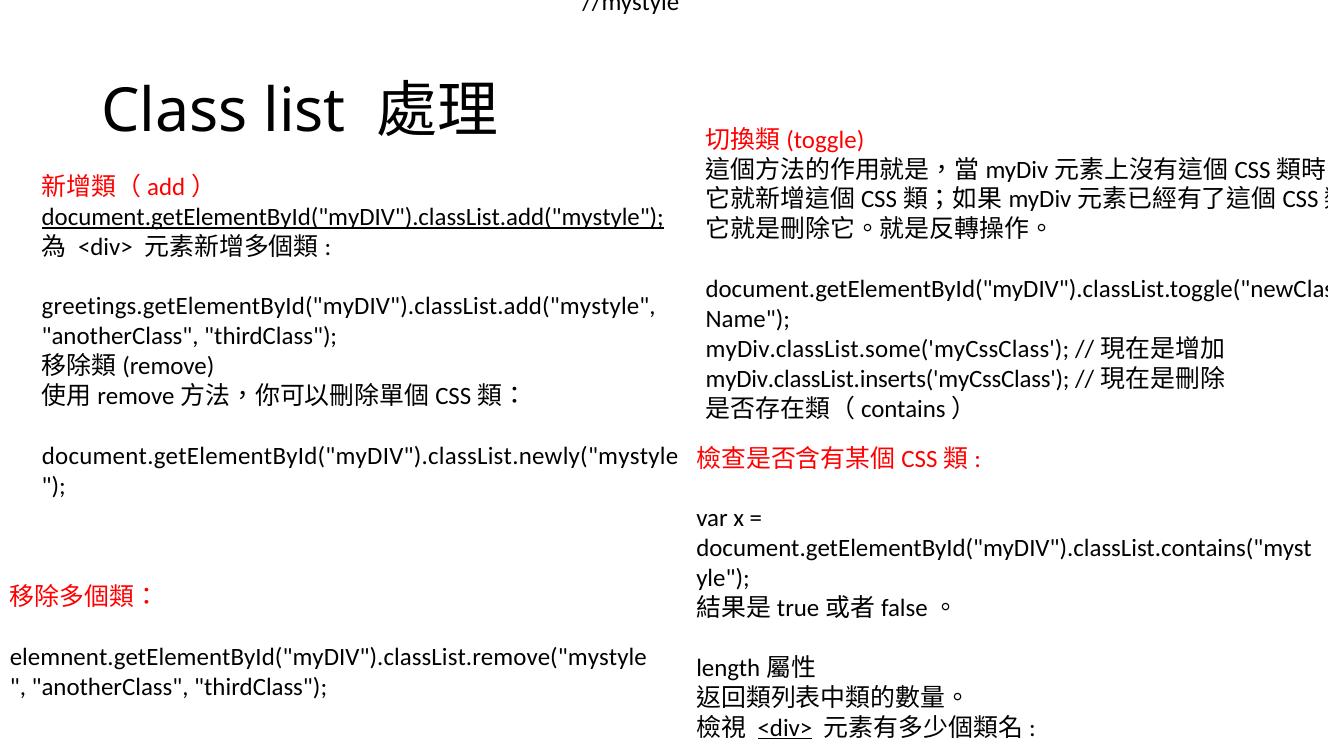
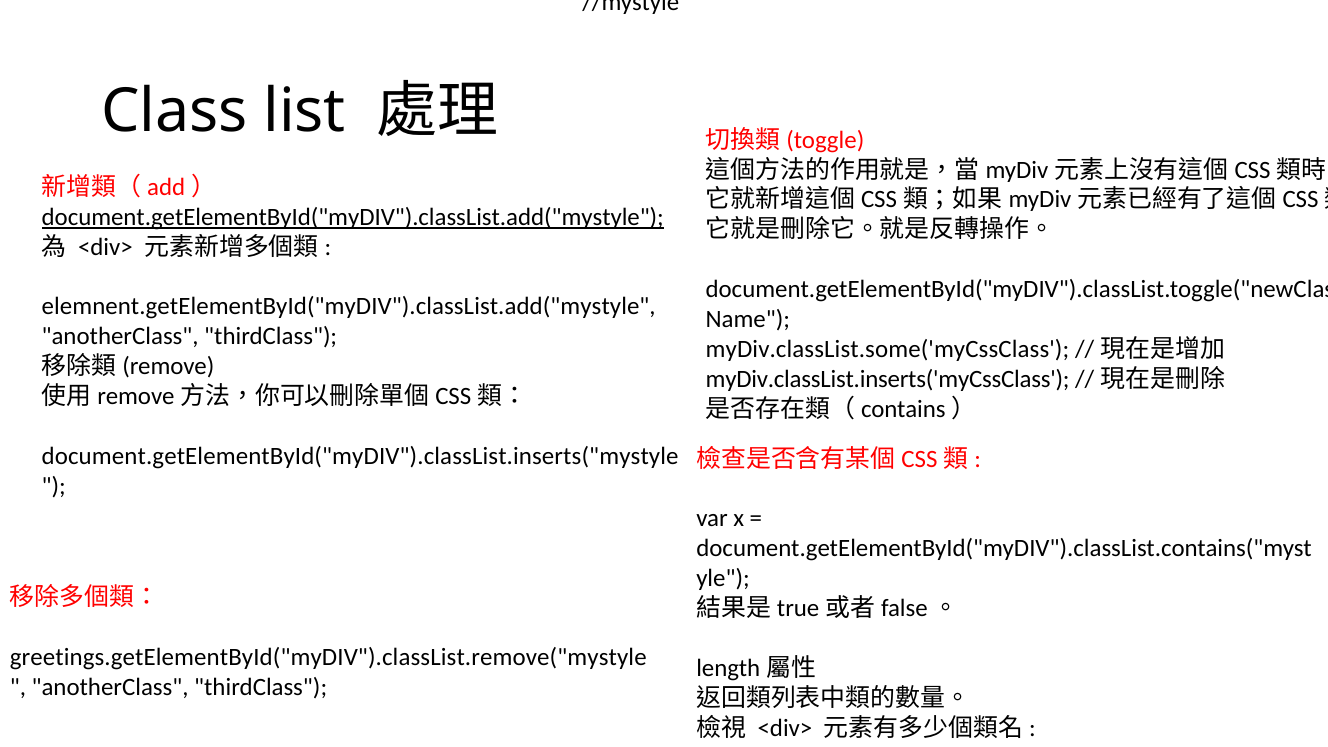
greetings.getElementById("myDIV").classList.add("mystyle: greetings.getElementById("myDIV").classList.add("mystyle -> elemnent.getElementById("myDIV").classList.add("mystyle (349, 307)
document.getElementById("myDIV").classList.newly("mystyle: document.getElementById("myDIV").classList.newly("mystyle -> document.getElementById("myDIV").classList.inserts("mystyle (360, 456)
elemnent.getElementById("myDIV").classList.remove("mystyle: elemnent.getElementById("myDIV").classList.remove("mystyle -> greetings.getElementById("myDIV").classList.remove("mystyle (328, 657)
<div> underline: present -> none (785, 728)
